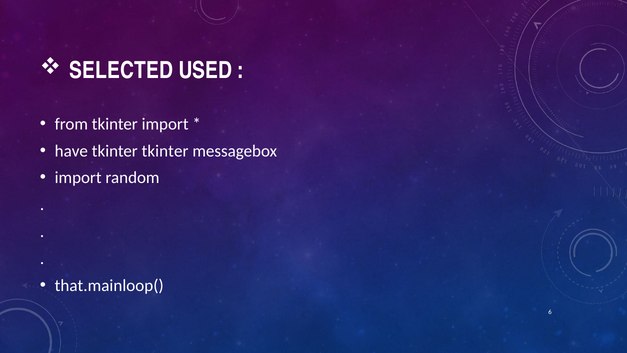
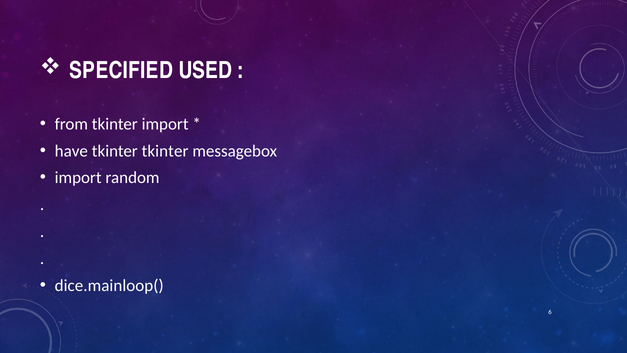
SELECTED: SELECTED -> SPECIFIED (121, 70)
that.mainloop(: that.mainloop( -> dice.mainloop( (109, 285)
